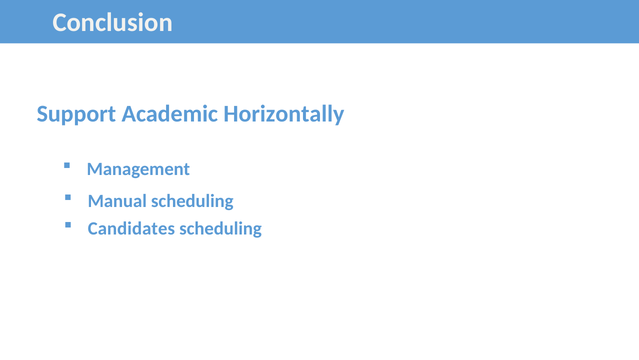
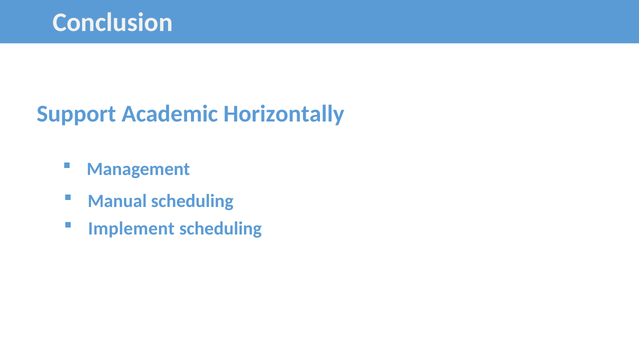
Candidates: Candidates -> Implement (131, 228)
